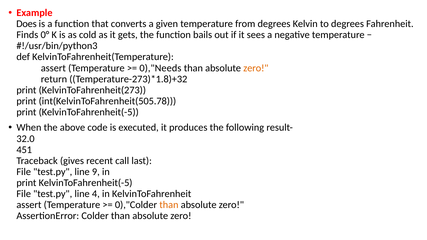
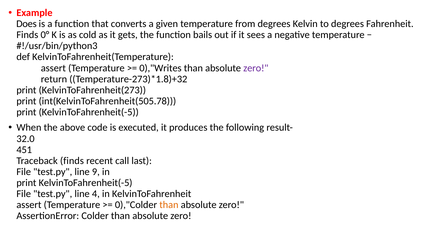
0),"Needs: 0),"Needs -> 0),"Writes (160, 68)
zero colour: orange -> purple (256, 68)
Traceback gives: gives -> finds (72, 161)
